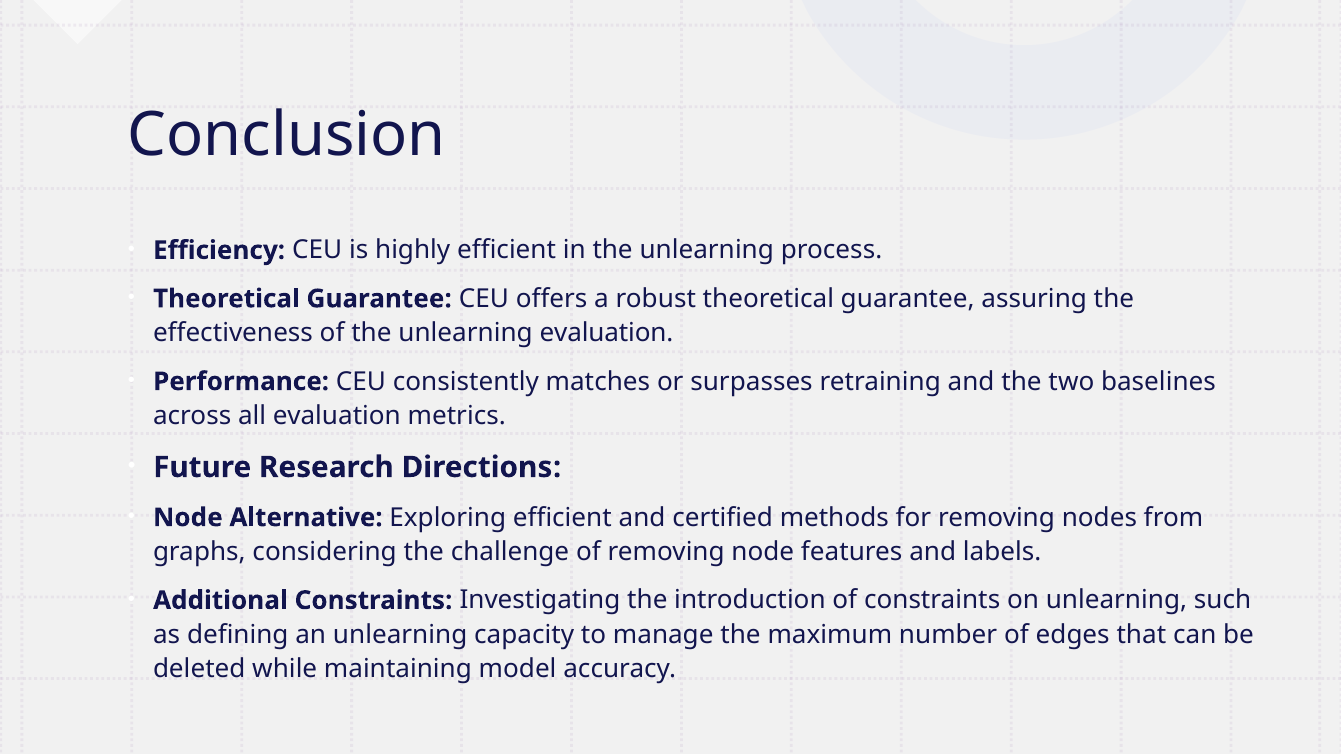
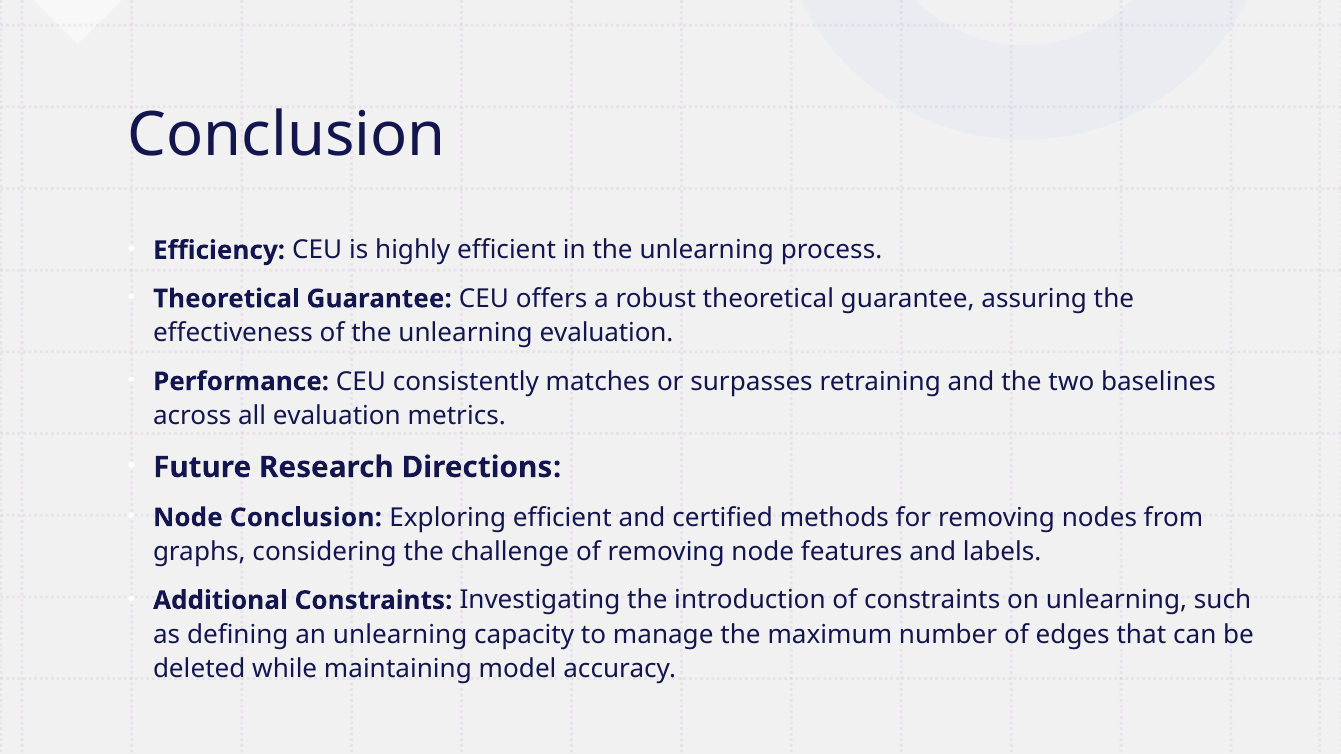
Node Alternative: Alternative -> Conclusion (306, 518)
